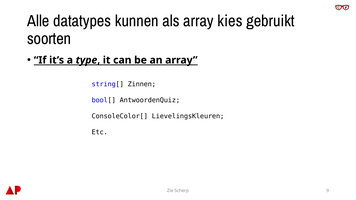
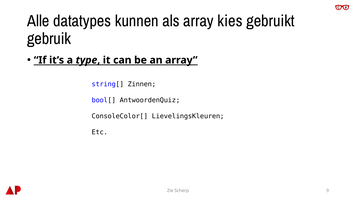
soorten: soorten -> gebruik (49, 39)
